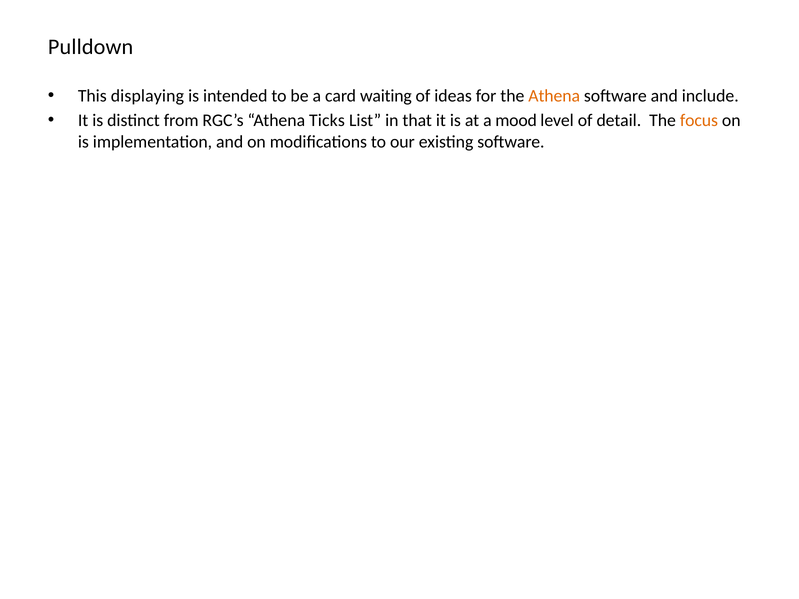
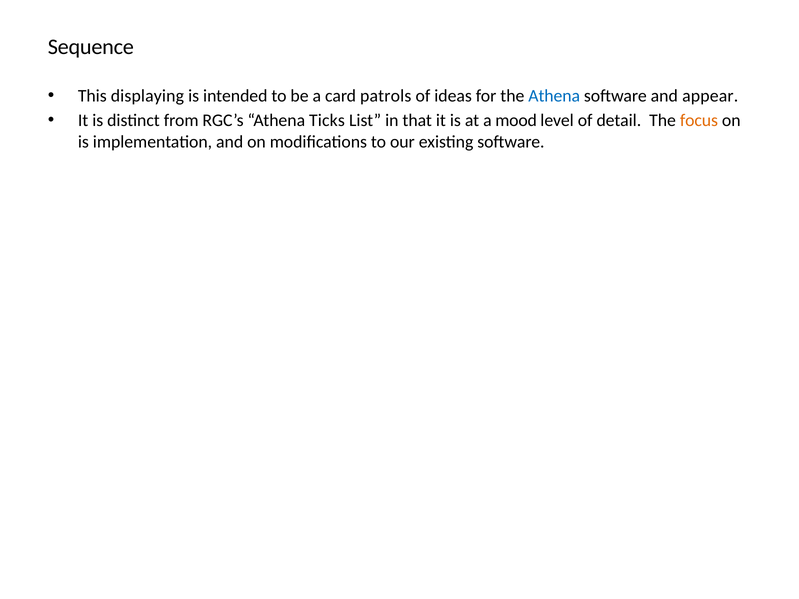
Pulldown: Pulldown -> Sequence (91, 47)
waiting: waiting -> patrols (386, 96)
Athena colour: orange -> blue (554, 96)
include: include -> appear (710, 96)
